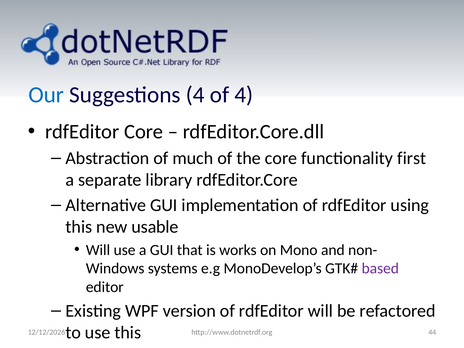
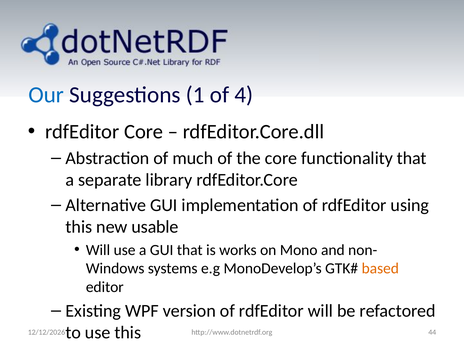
Suggestions 4: 4 -> 1 (195, 95)
functionality first: first -> that (412, 158)
based colour: purple -> orange (380, 269)
